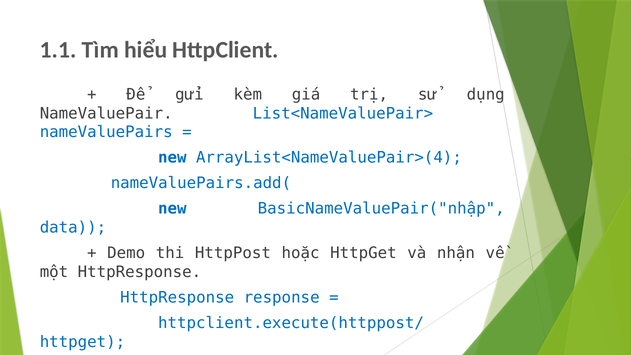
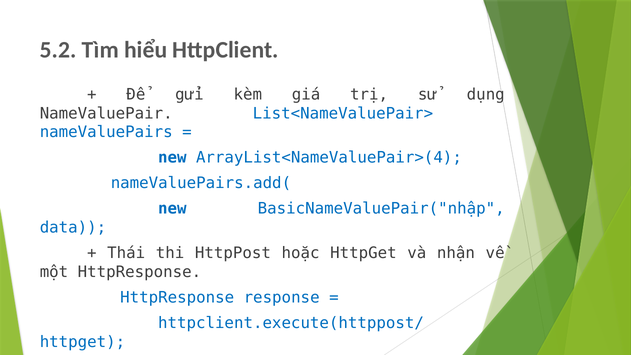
1.1: 1.1 -> 5.2 (58, 50)
Demo: Demo -> Thái (126, 253)
